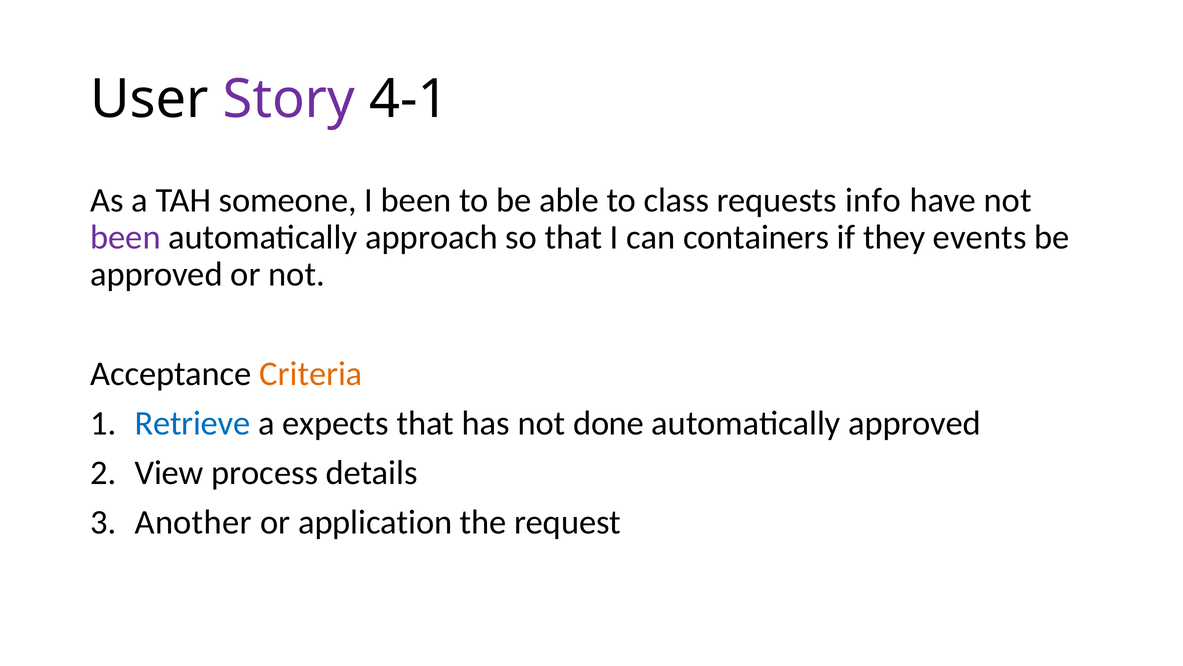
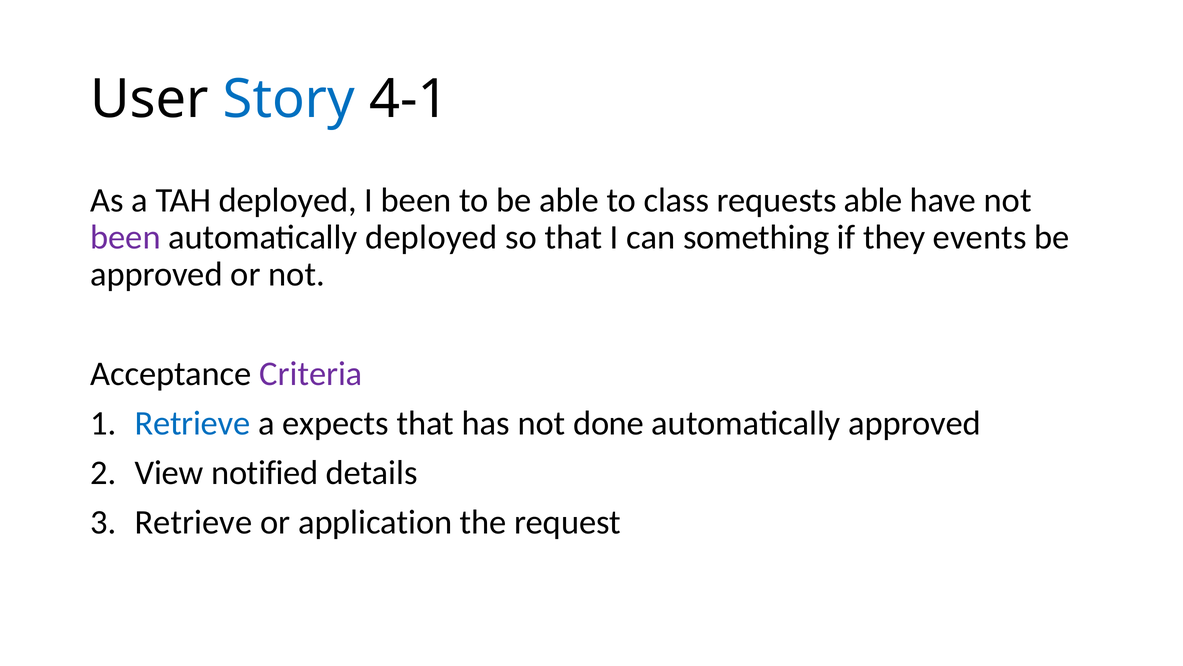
Story colour: purple -> blue (289, 99)
TAH someone: someone -> deployed (288, 200)
requests info: info -> able (873, 200)
automatically approach: approach -> deployed (431, 237)
containers: containers -> something (756, 237)
Criteria colour: orange -> purple (311, 373)
process: process -> notified (265, 472)
Another: Another -> Retrieve (193, 522)
